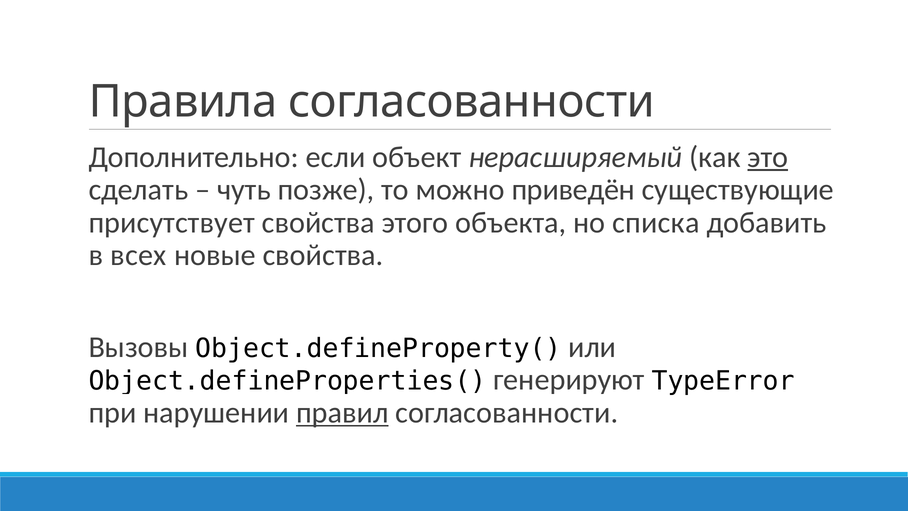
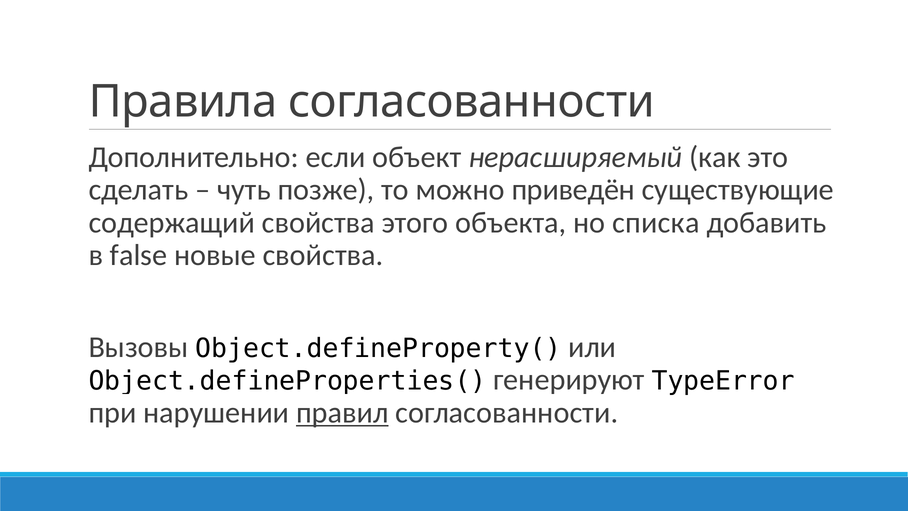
это underline: present -> none (768, 157)
присутствует: присутствует -> содержащий (172, 222)
всех: всех -> false (139, 255)
